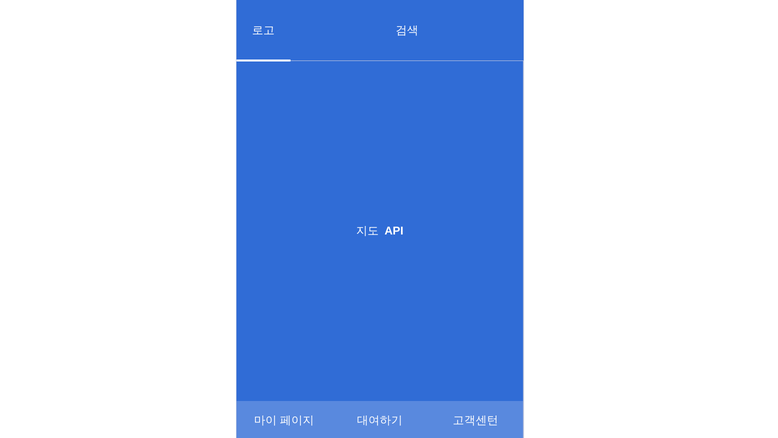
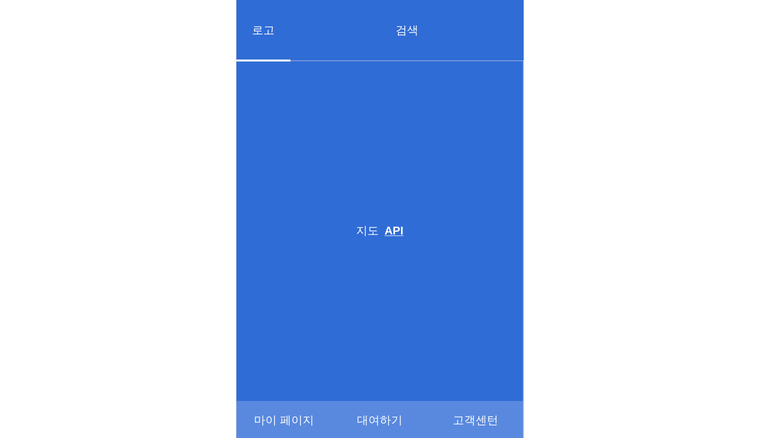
API underline: none -> present (394, 231)
